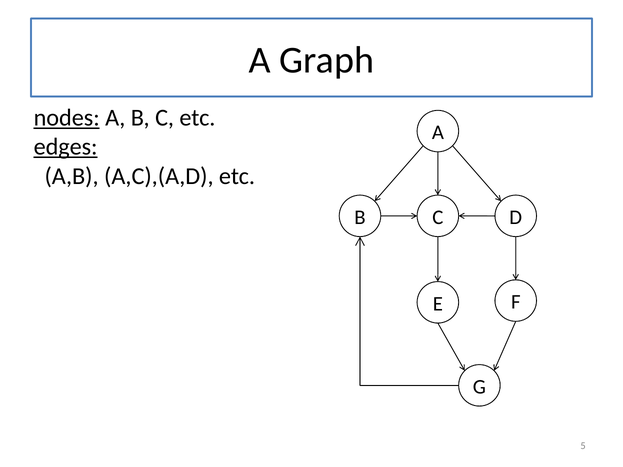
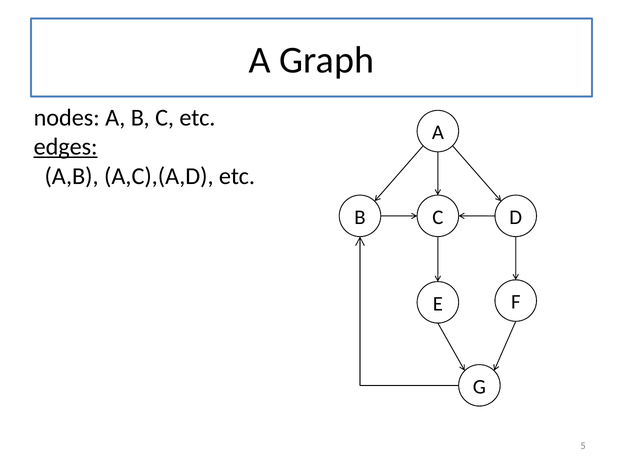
nodes underline: present -> none (67, 118)
